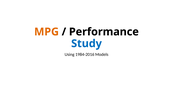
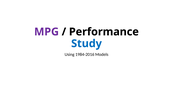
MPG colour: orange -> purple (47, 32)
